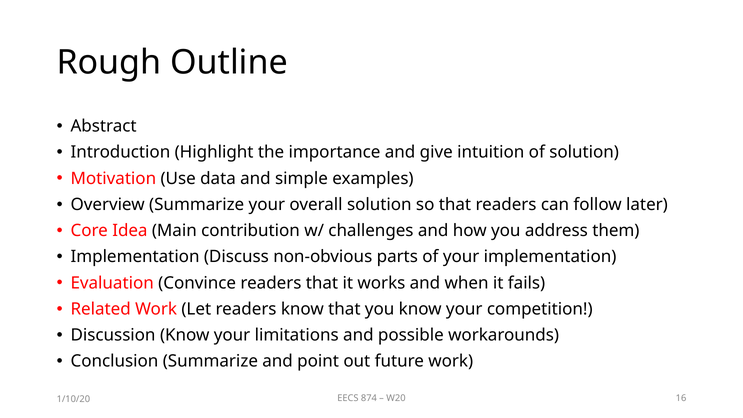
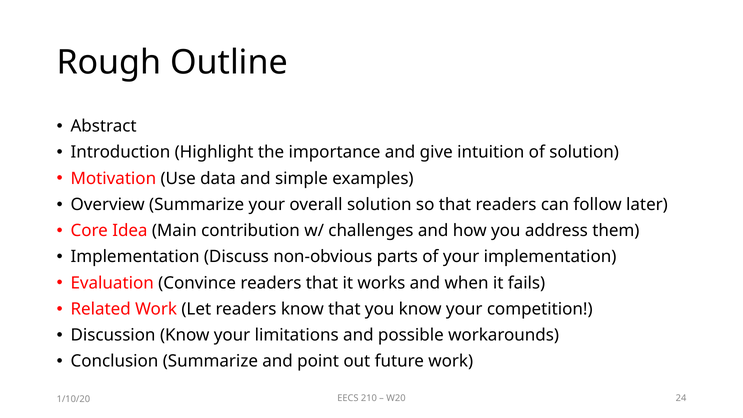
874: 874 -> 210 (369, 398)
16: 16 -> 24 (681, 398)
